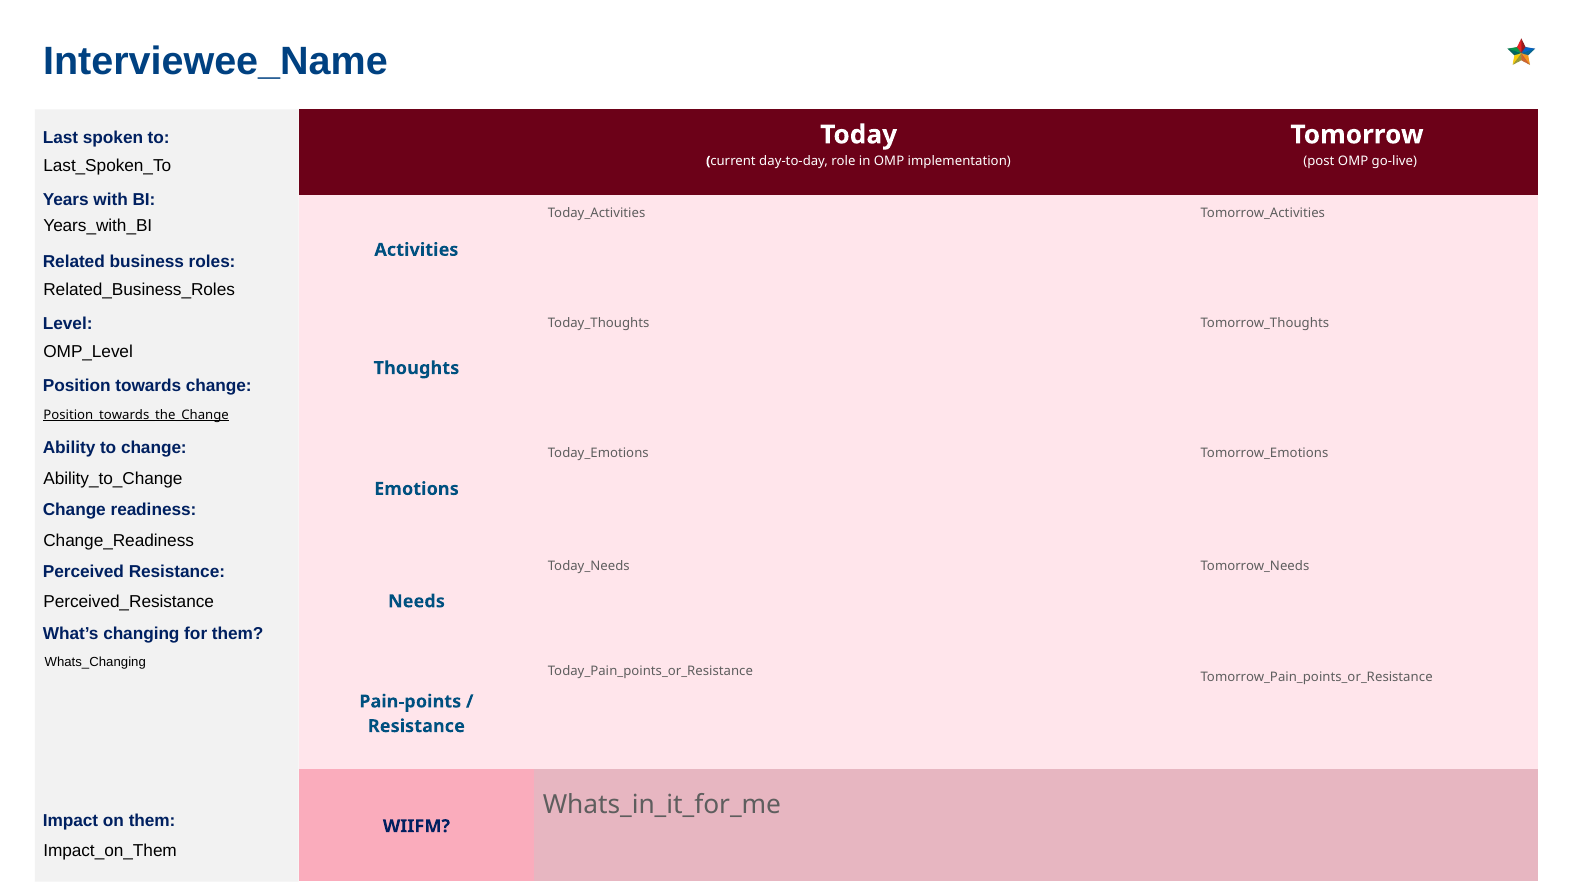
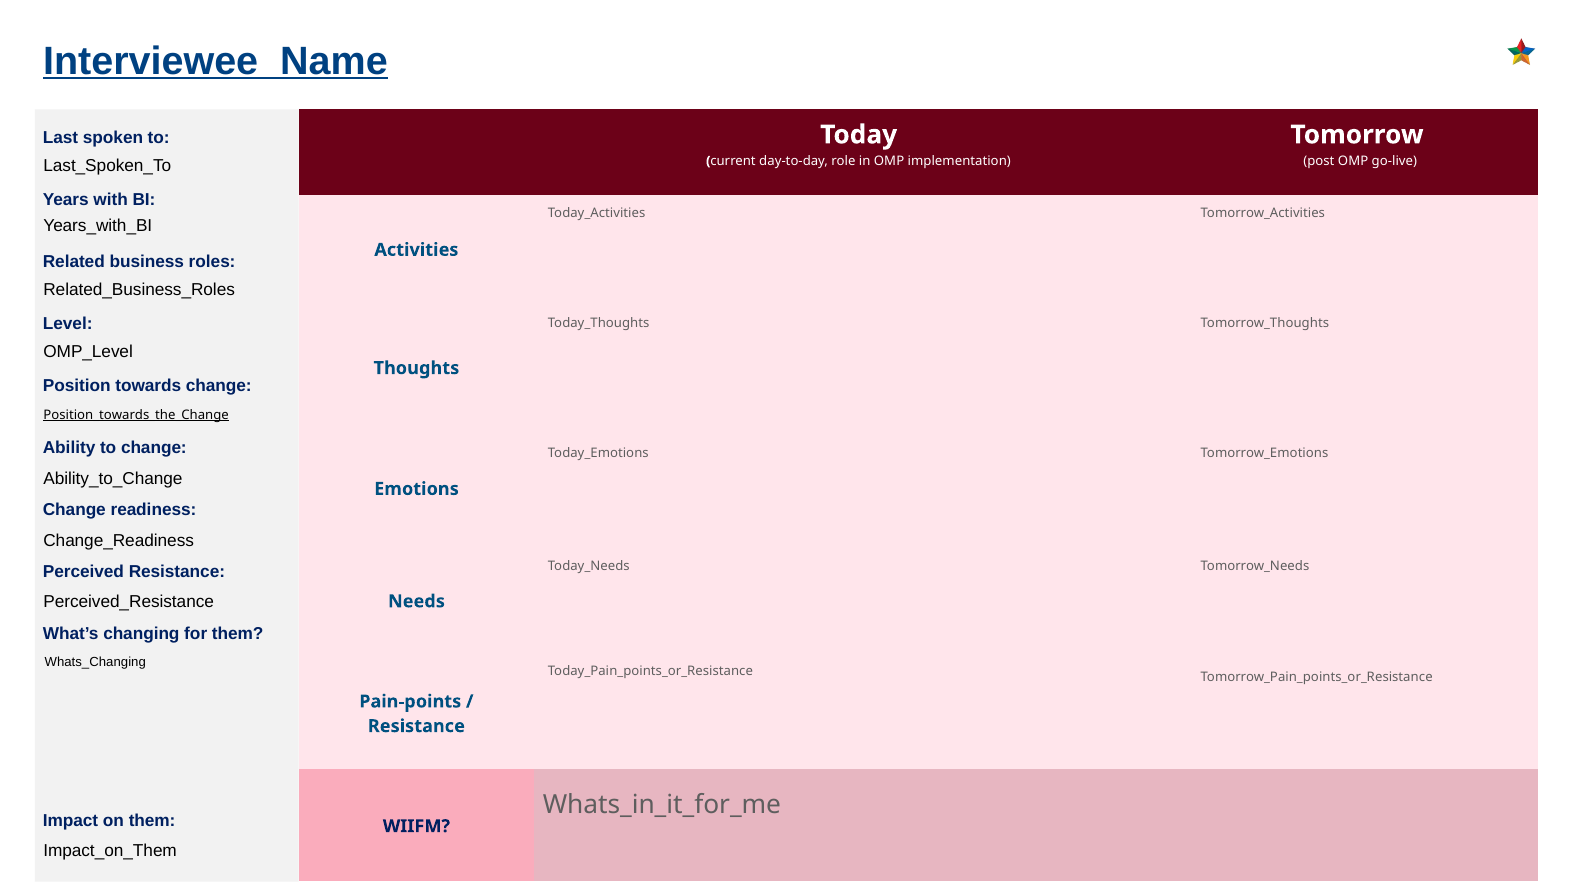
Interviewee_Name underline: none -> present (215, 61)
